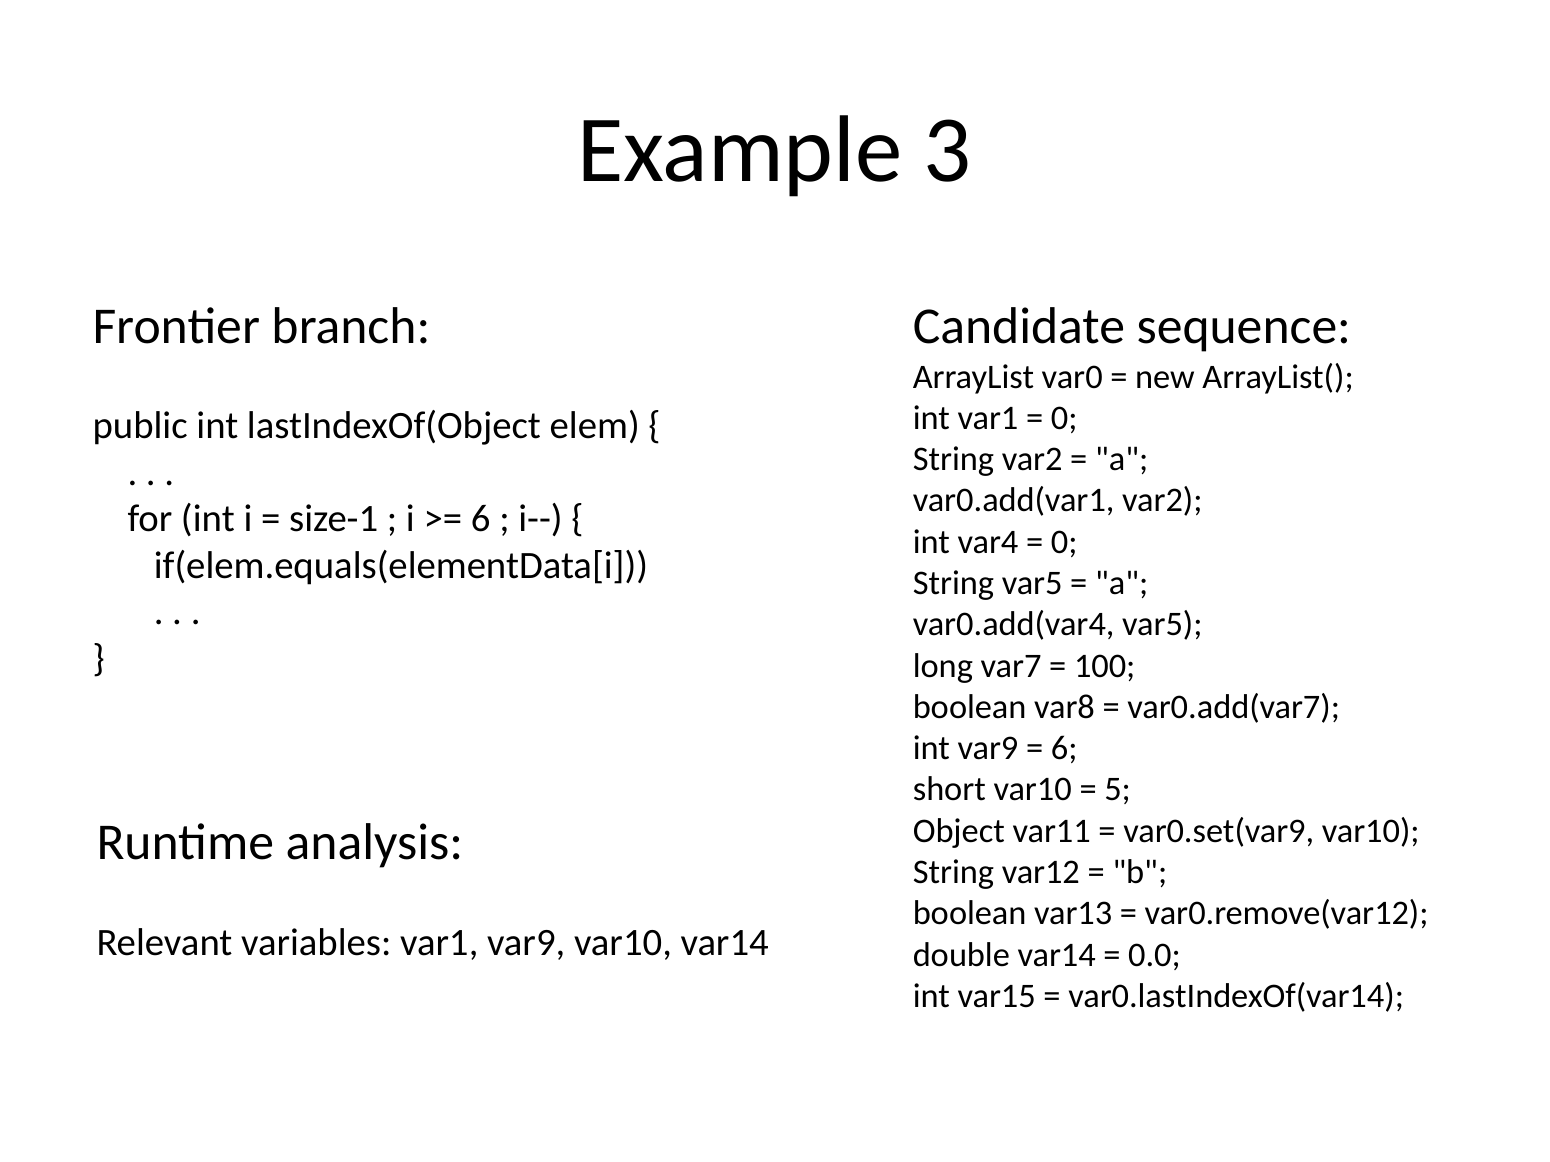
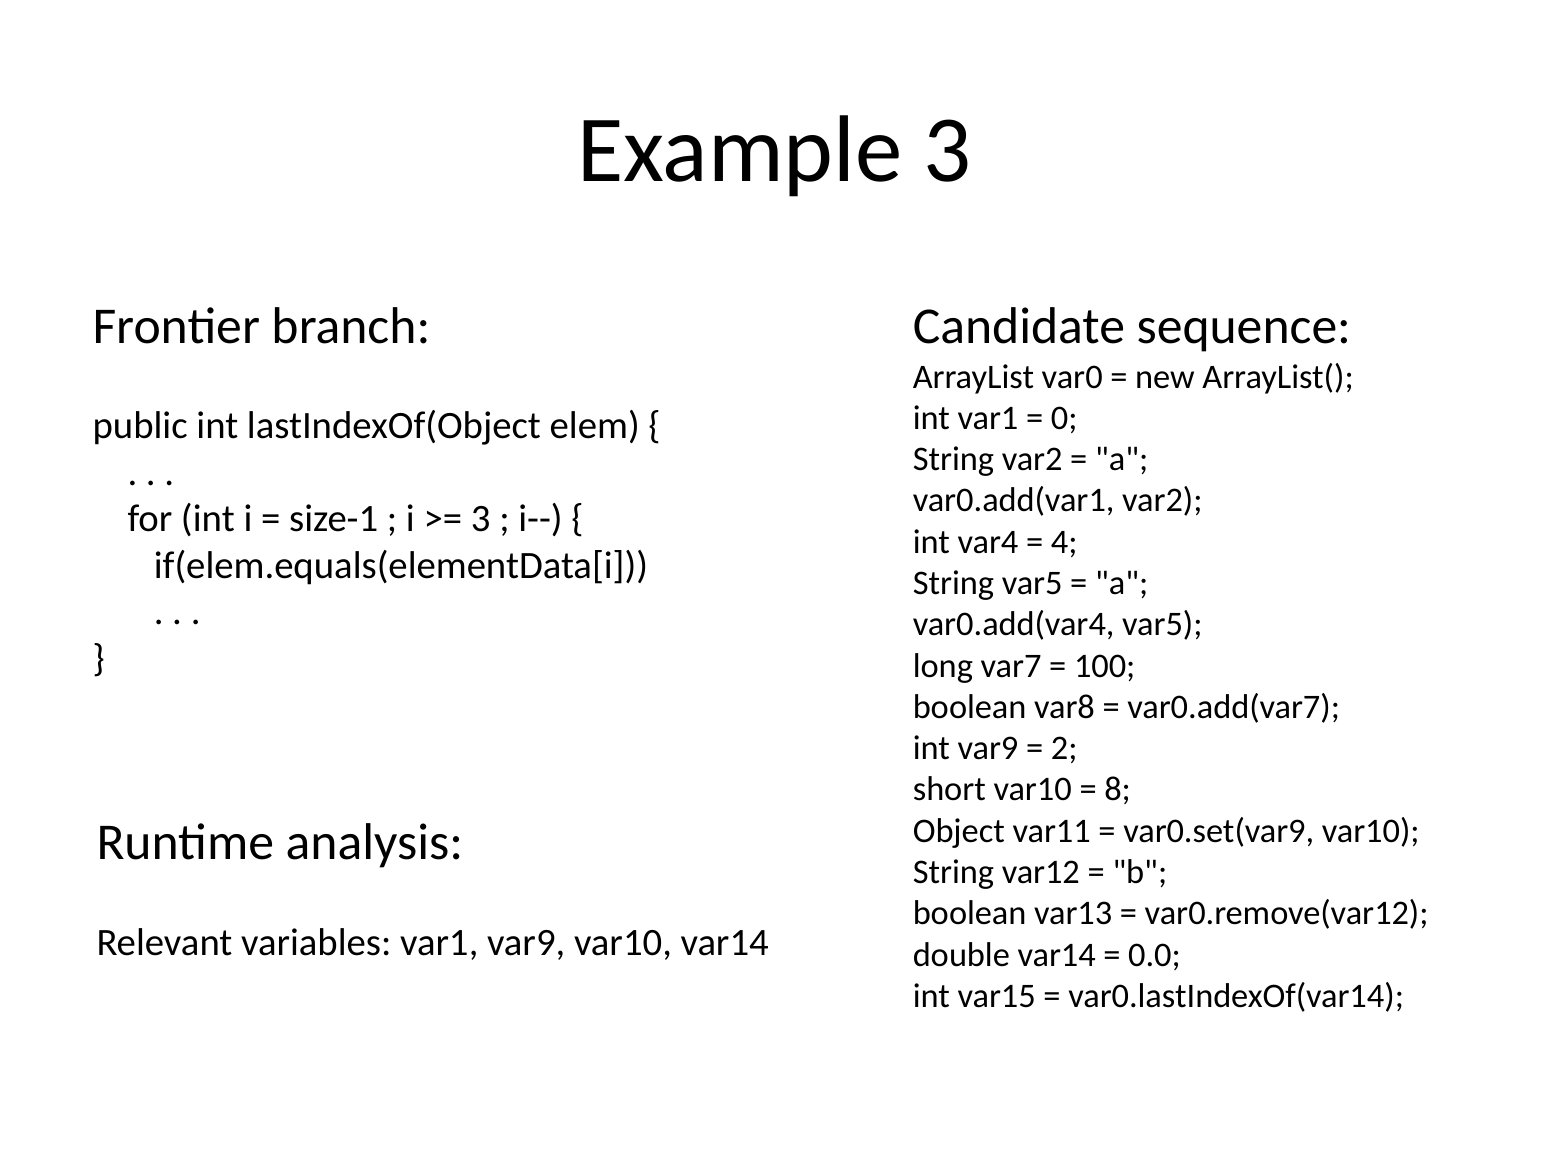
6: 6 -> 3 (481, 519)
0: 0 -> 4 (1064, 542)
6: 6 -> 2 (1064, 749)
5: 5 -> 8 (1118, 790)
